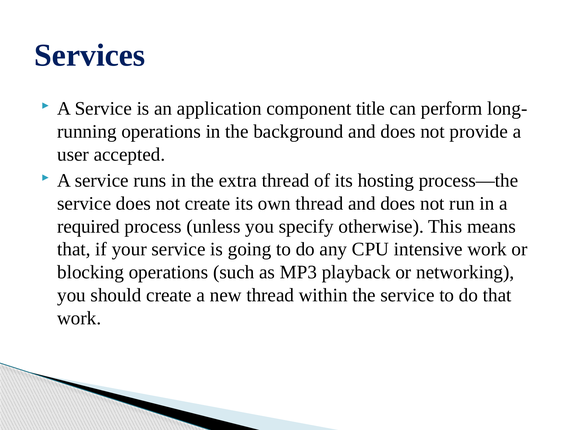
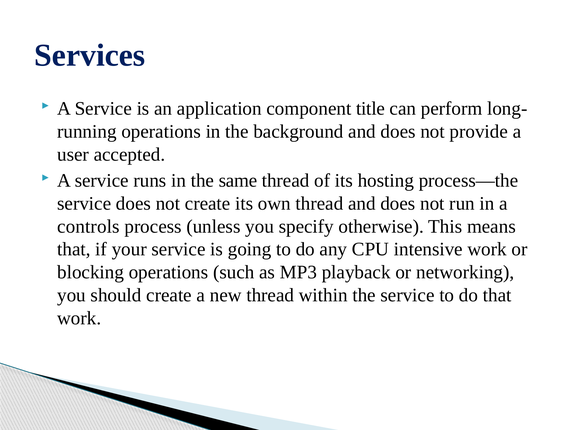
extra: extra -> same (238, 180)
required: required -> controls (88, 226)
